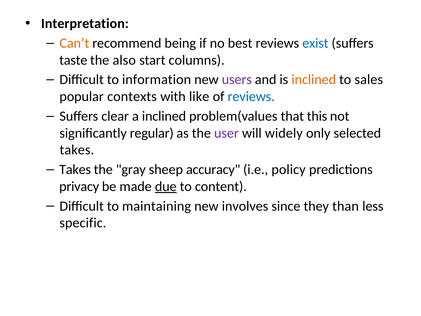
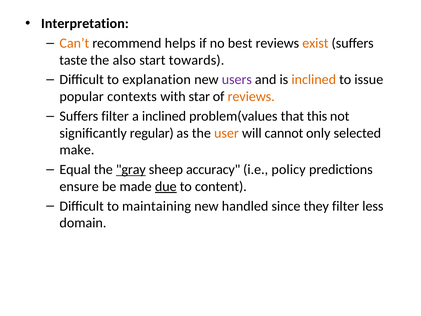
being: being -> helps (180, 43)
exist colour: blue -> orange (315, 43)
columns: columns -> towards (197, 60)
information: information -> explanation (157, 80)
sales: sales -> issue (369, 80)
like: like -> star (199, 96)
reviews colour: blue -> orange (251, 96)
Suffers clear: clear -> filter (115, 116)
user colour: purple -> orange (226, 133)
widely: widely -> cannot (284, 133)
takes: takes -> make (77, 150)
Takes: Takes -> Equal (75, 169)
gray underline: none -> present (131, 169)
privacy: privacy -> ensure (79, 186)
involves: involves -> handled (245, 206)
they than: than -> filter (346, 206)
specific: specific -> domain (83, 223)
